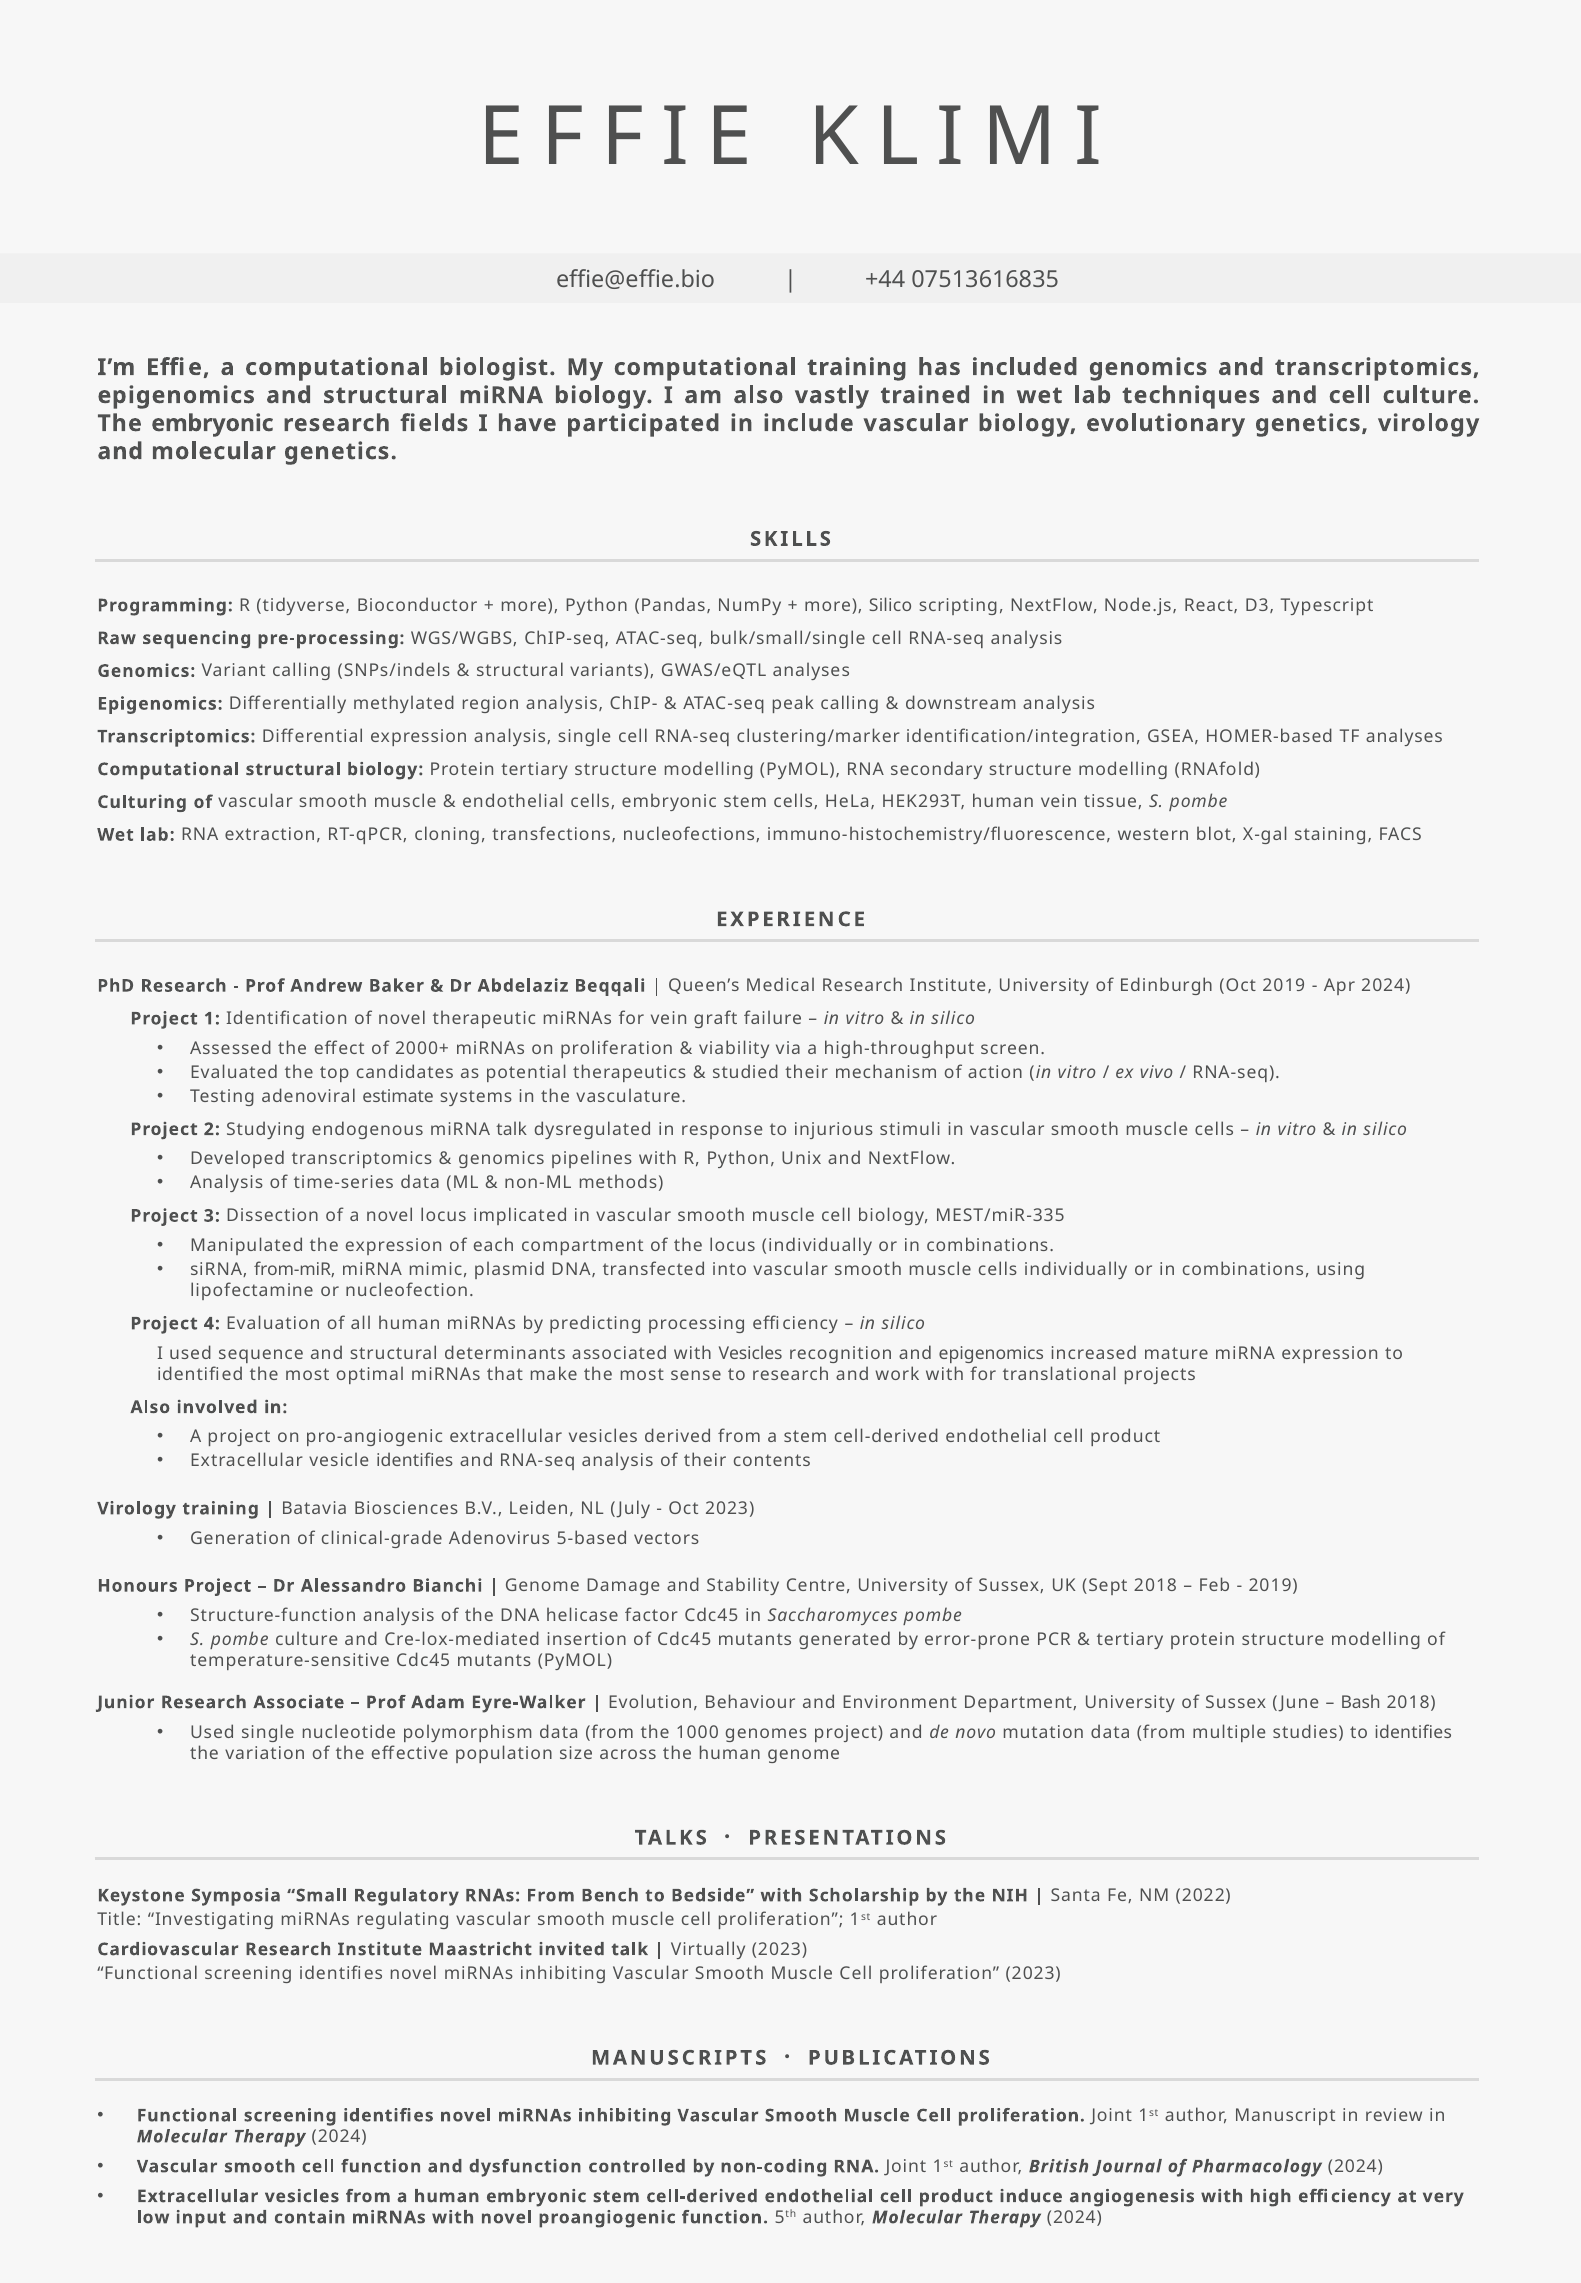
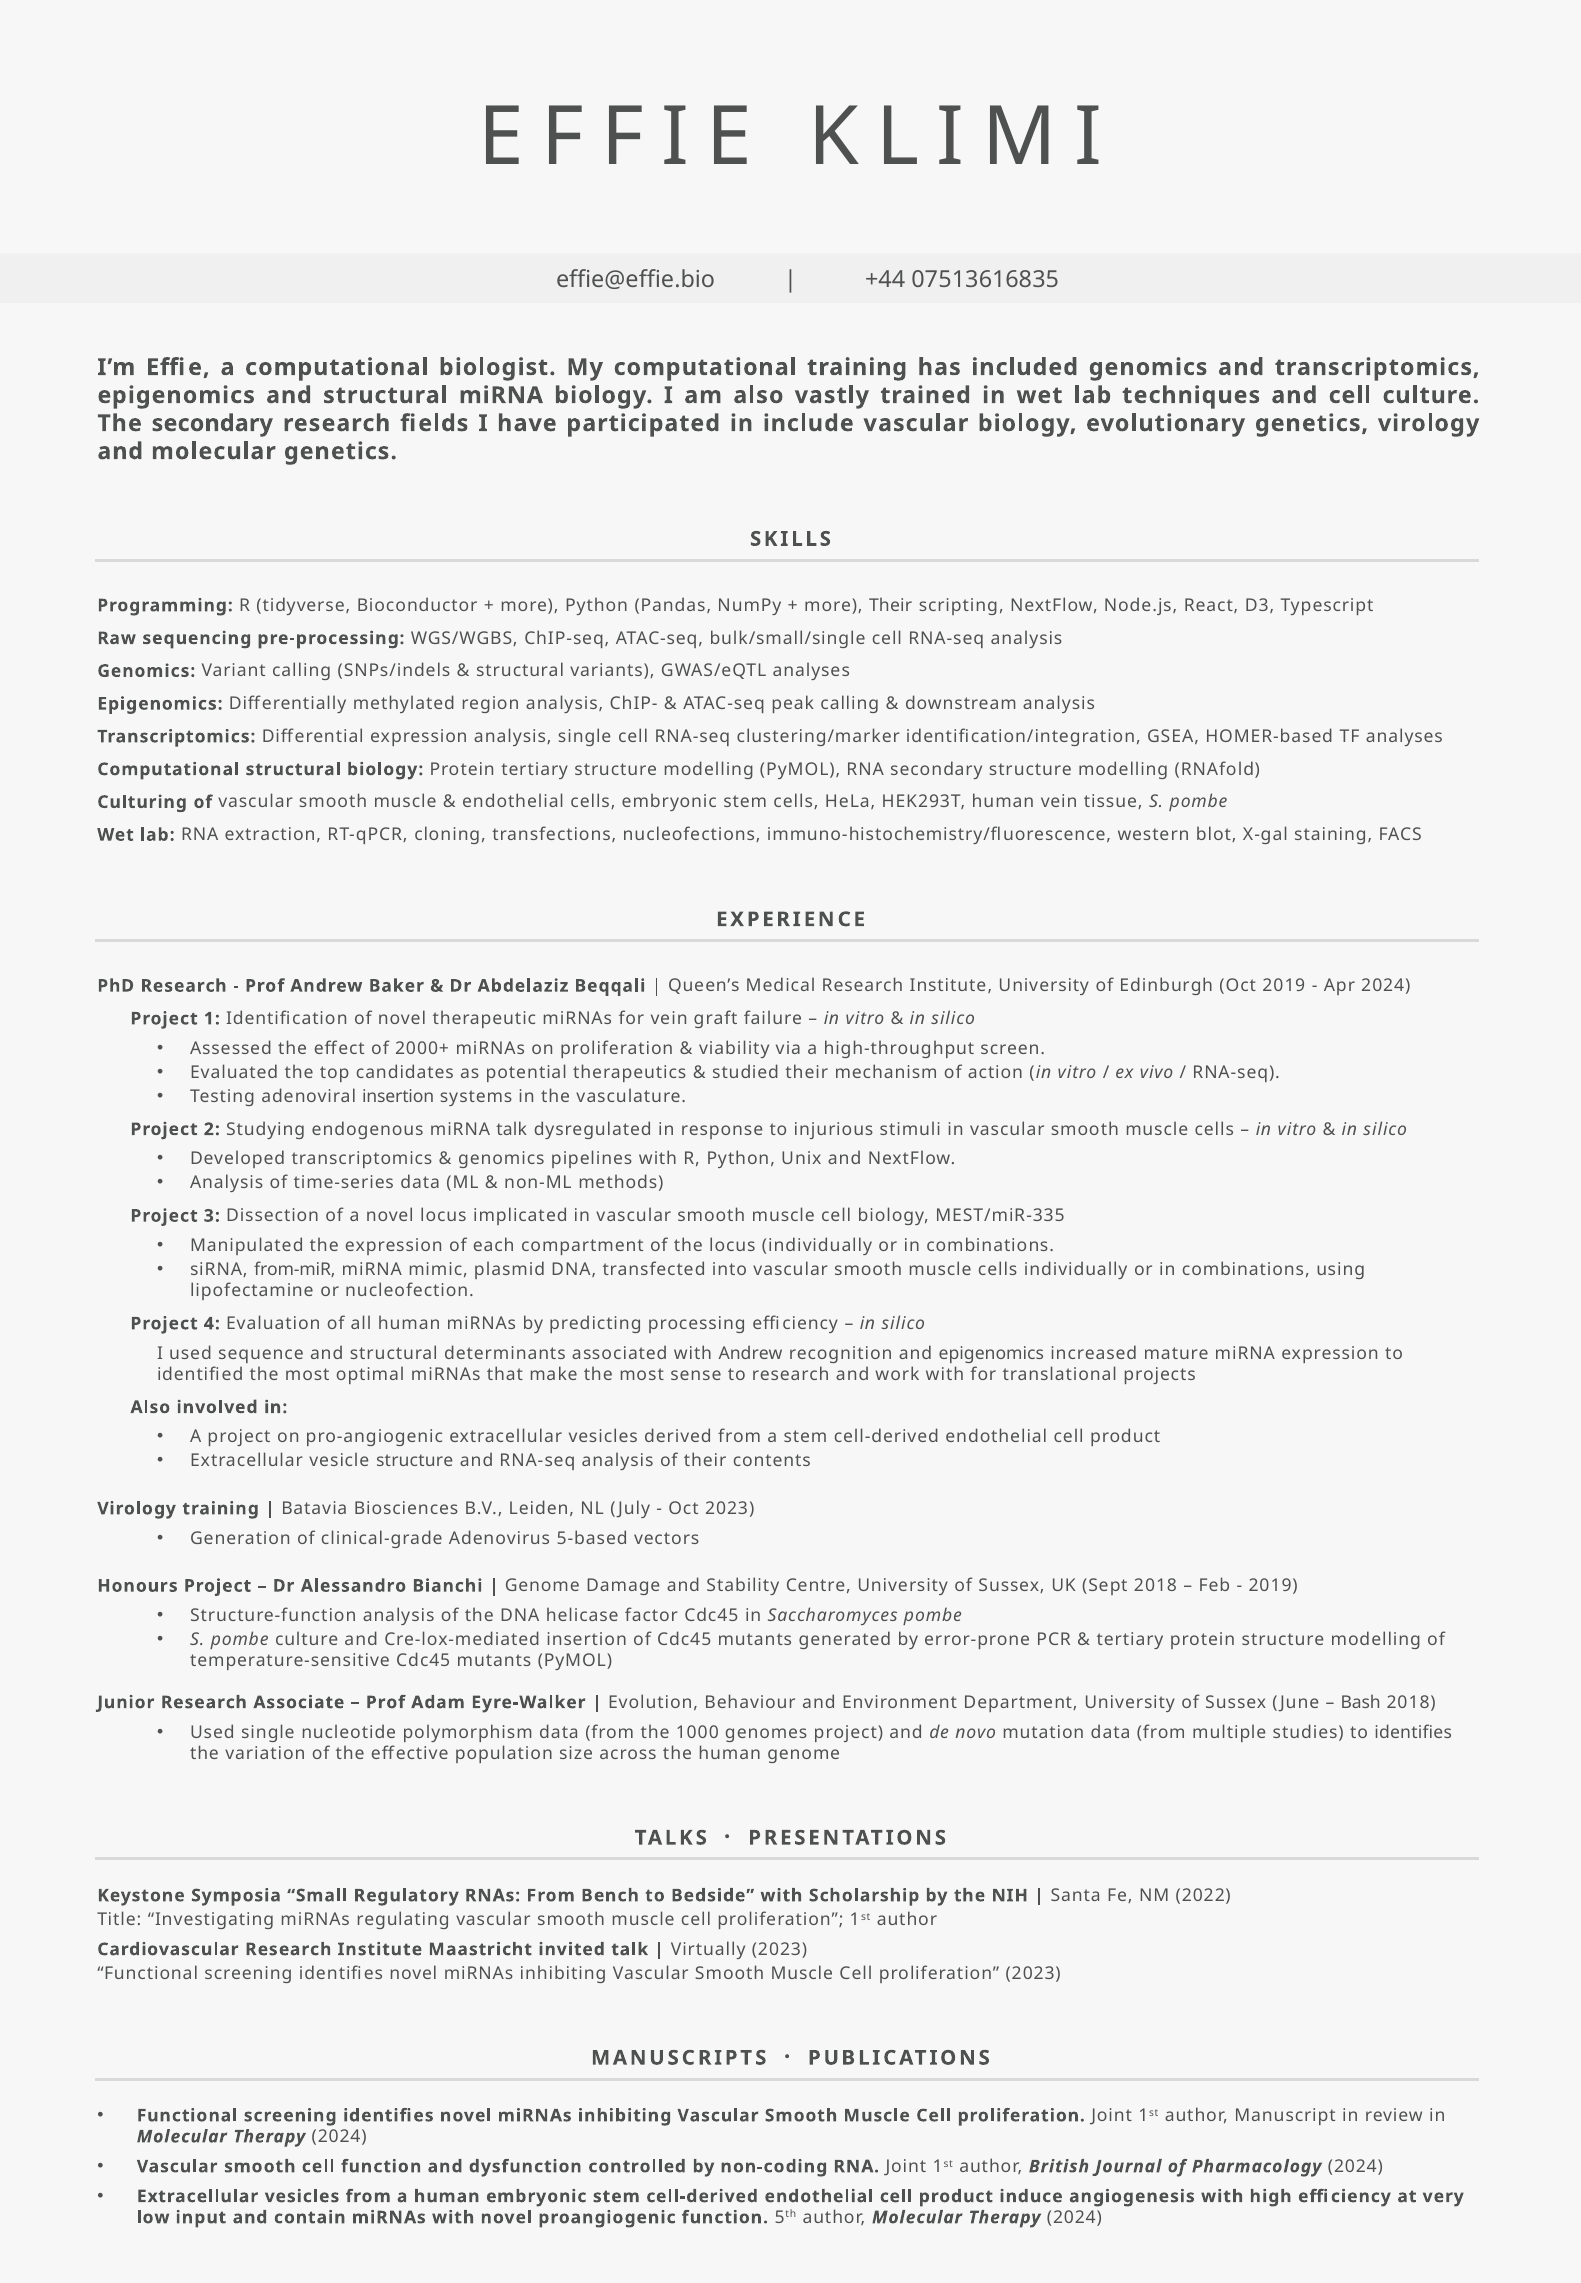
The embryonic: embryonic -> secondary (212, 424)
more Silico: Silico -> Their (891, 606)
adenoviral estimate: estimate -> insertion (398, 1097)
with Vesicles: Vesicles -> Andrew (751, 1354)
vesicle identifies: identifies -> structure (415, 1462)
